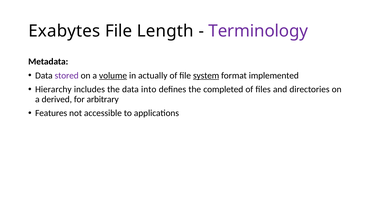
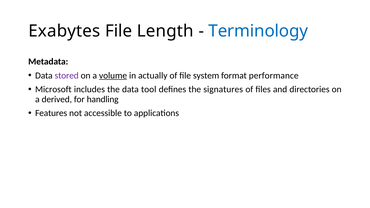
Terminology colour: purple -> blue (258, 31)
system underline: present -> none (206, 76)
implemented: implemented -> performance (274, 76)
Hierarchy: Hierarchy -> Microsoft (53, 89)
into: into -> tool (149, 89)
completed: completed -> signatures (223, 89)
arbitrary: arbitrary -> handling (103, 99)
